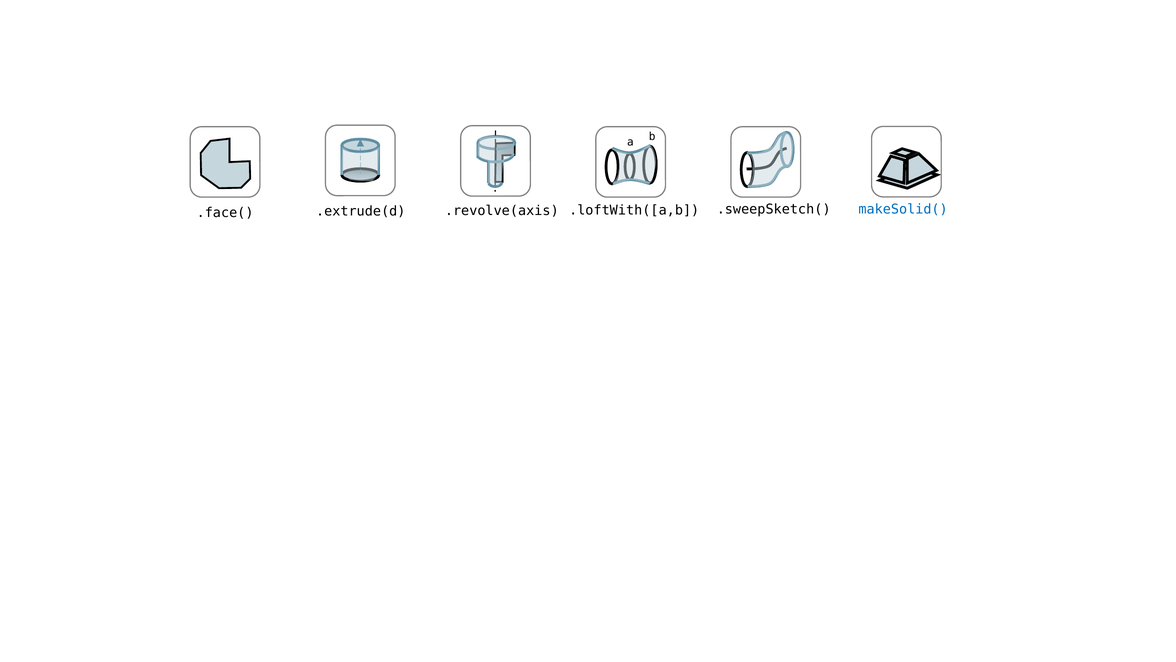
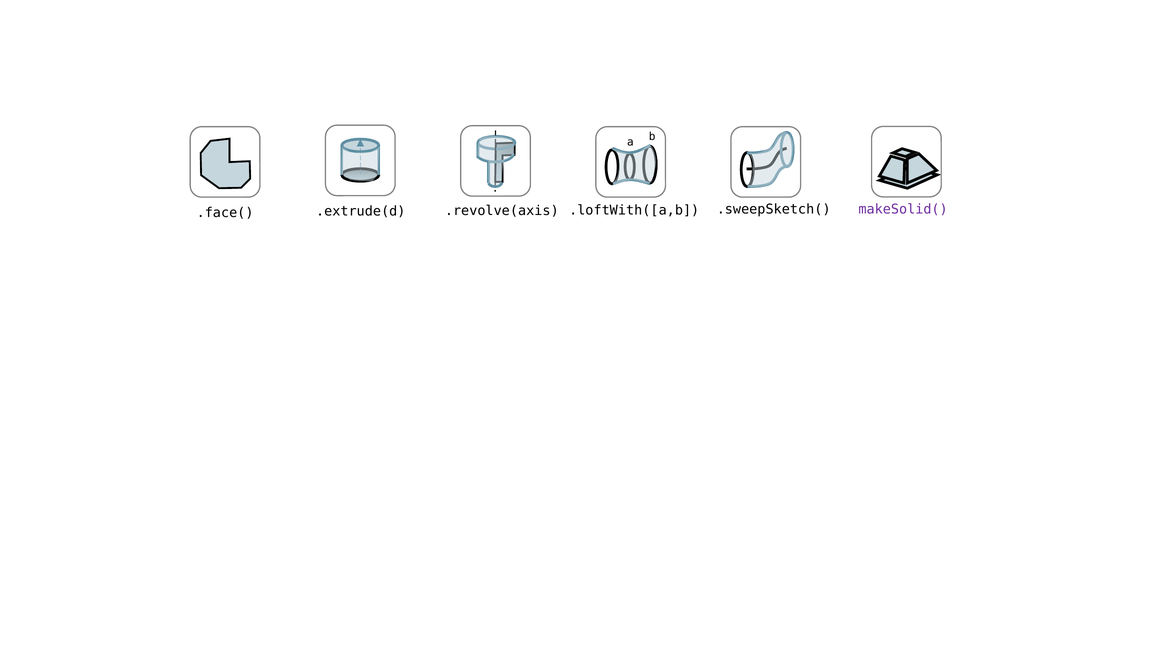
makeSolid( colour: blue -> purple (903, 209)
